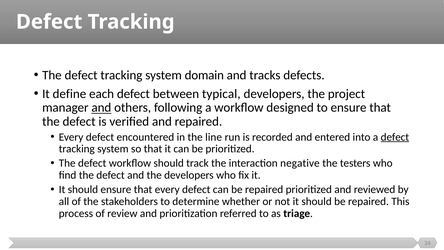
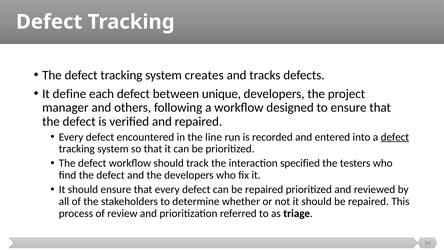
domain: domain -> creates (204, 75)
typical: typical -> unique (221, 94)
and underline: present -> none (101, 108)
negative: negative -> specified (300, 163)
